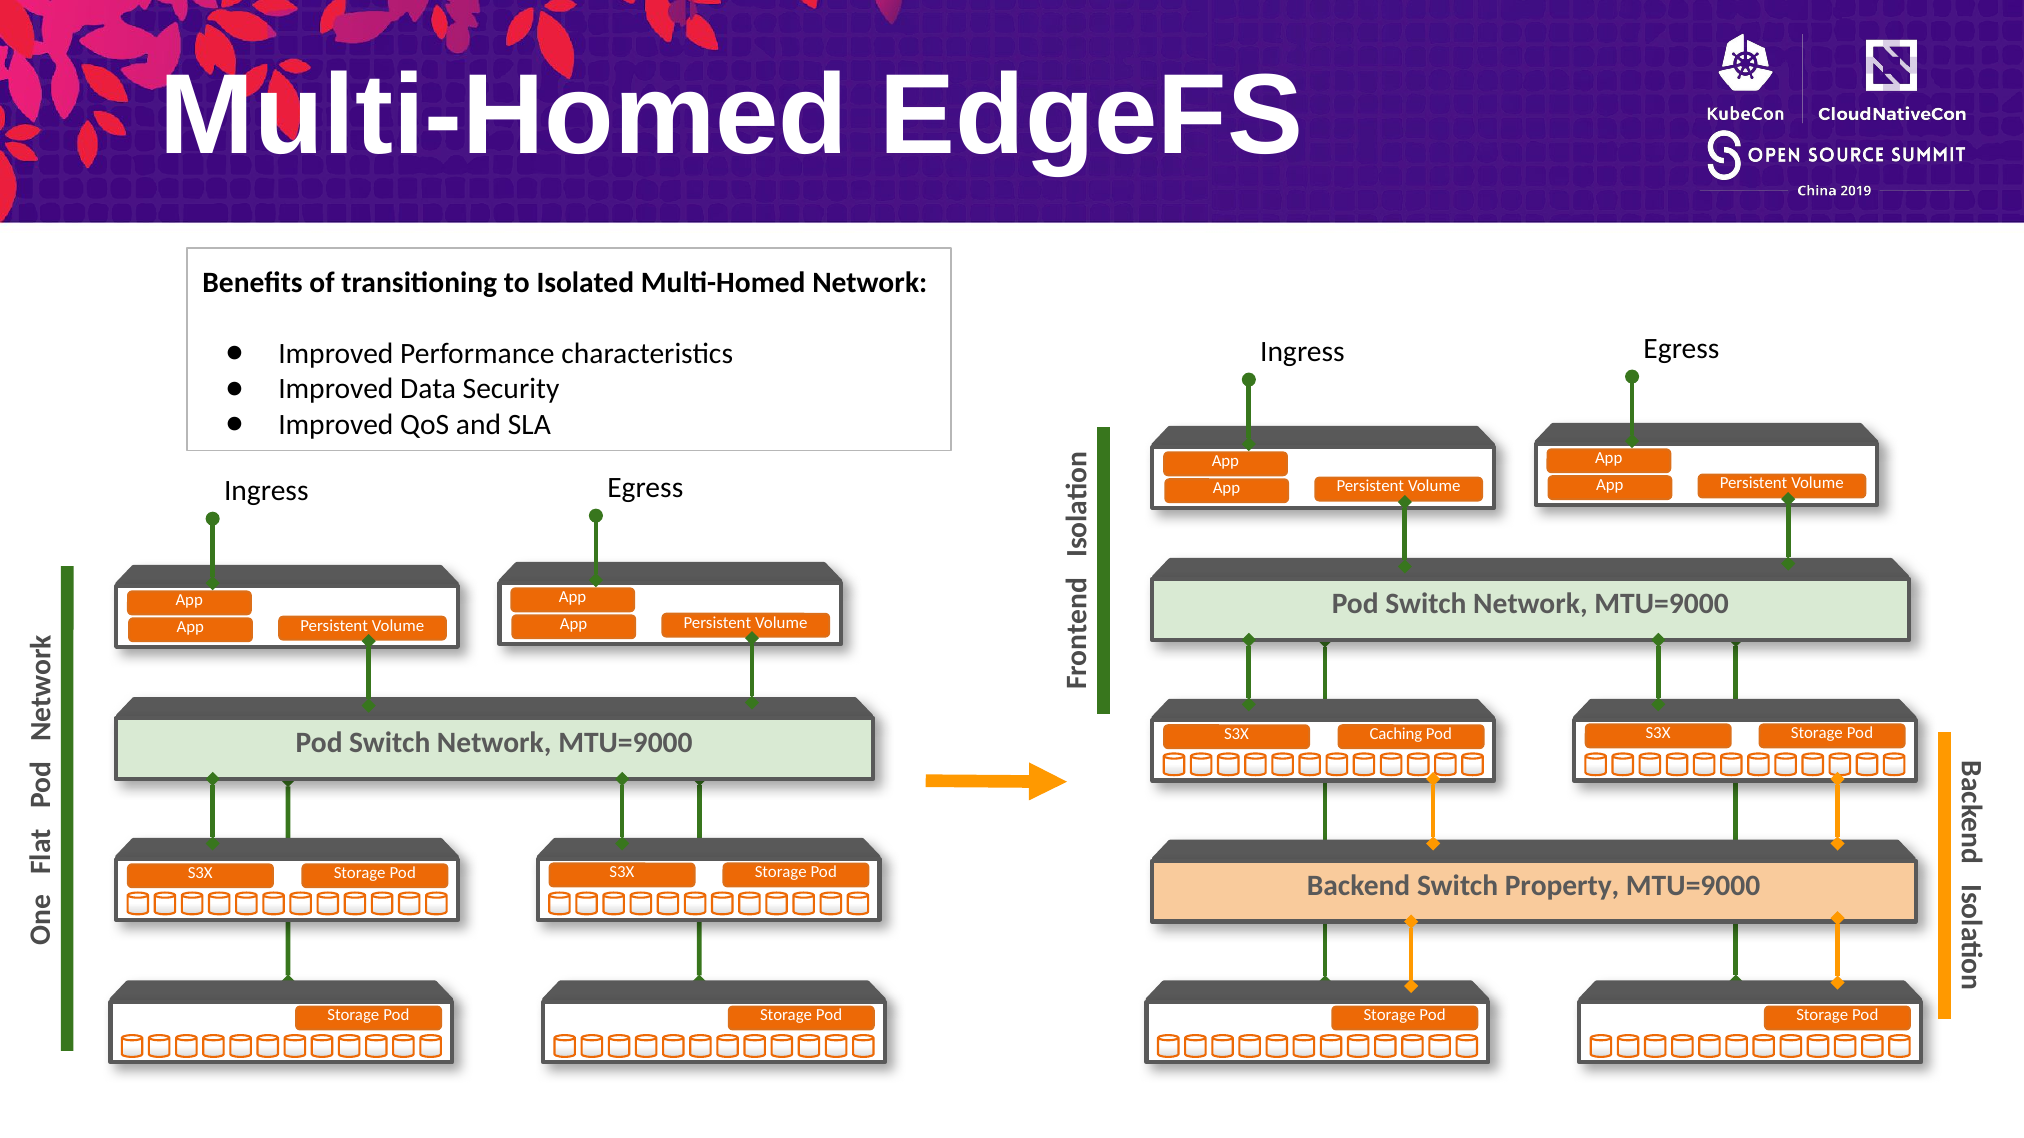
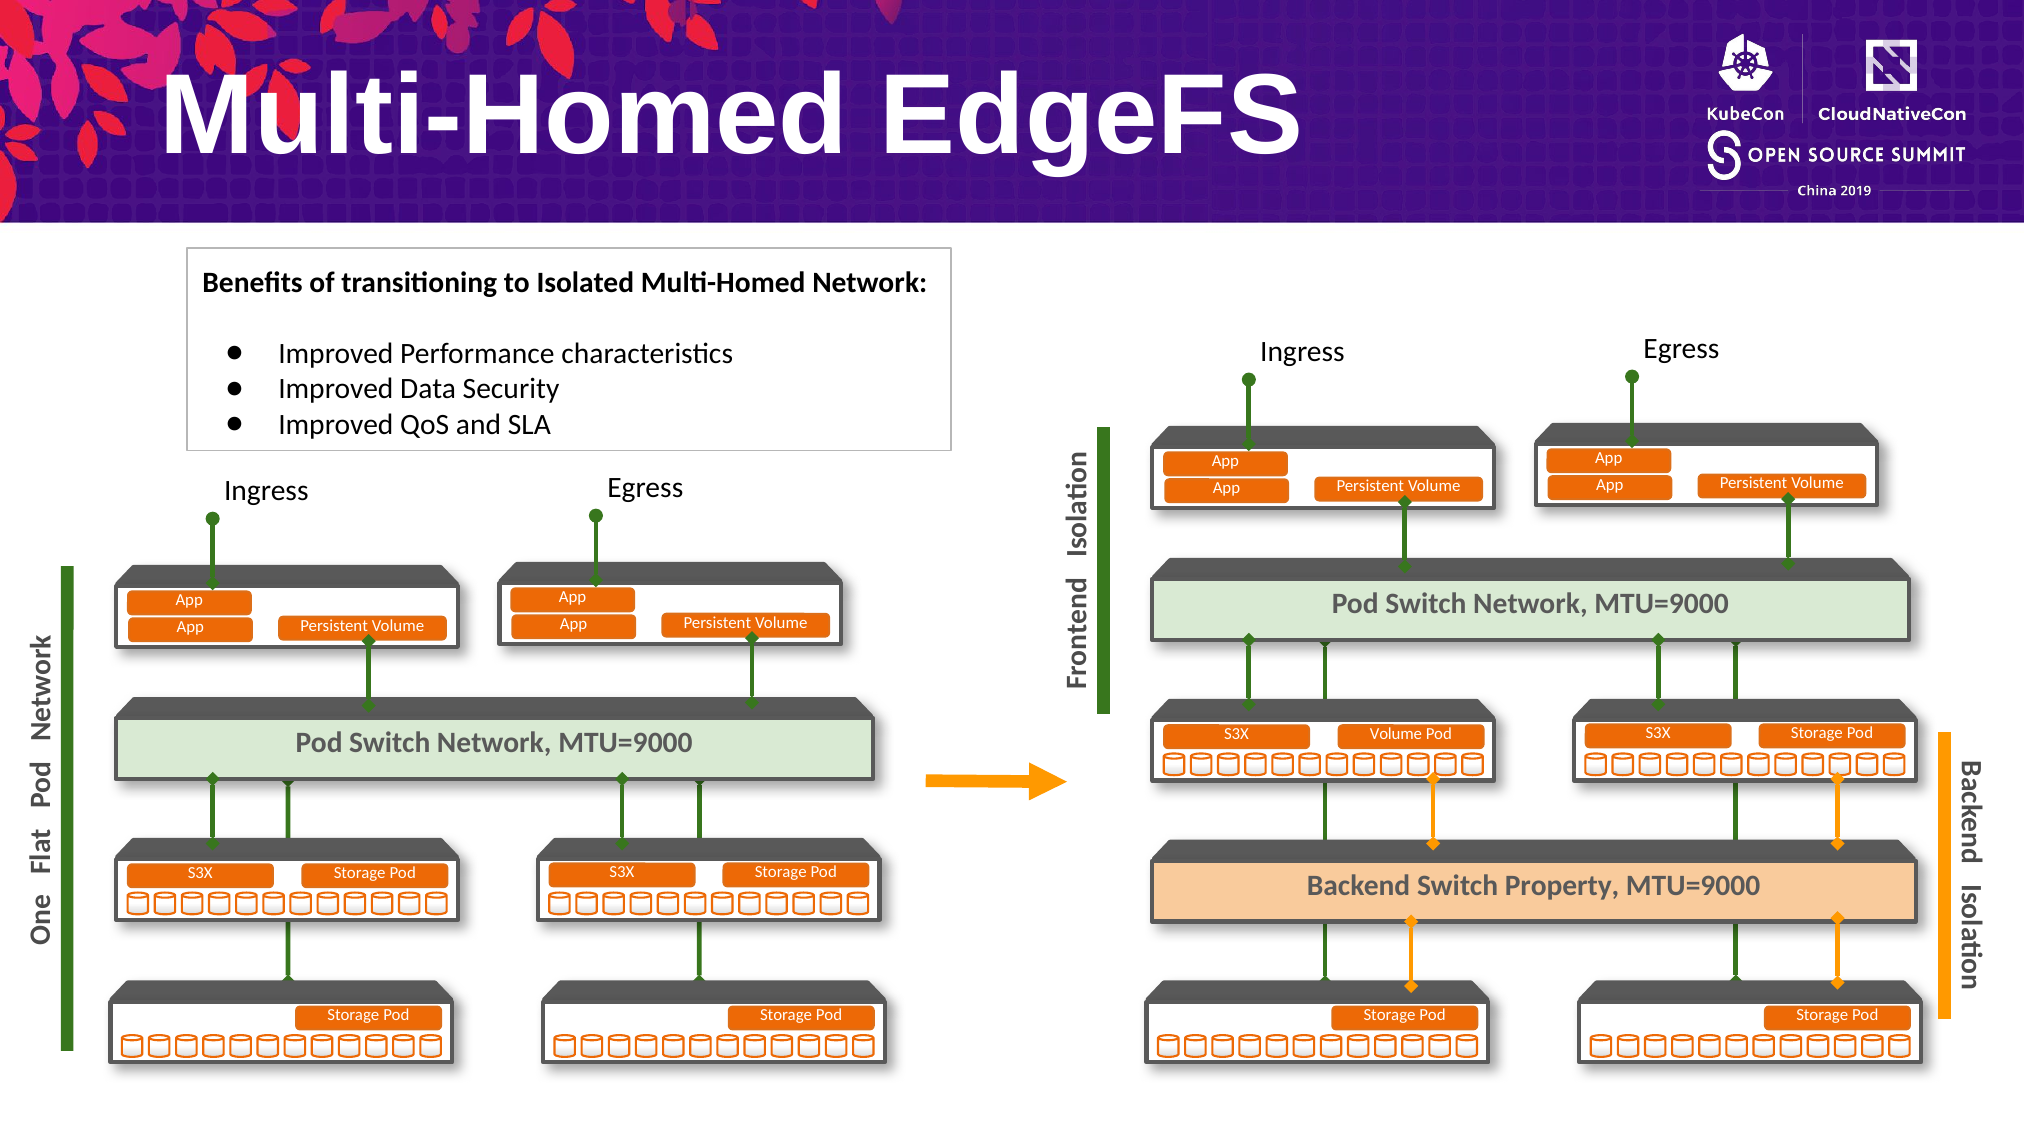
S3X Caching: Caching -> Volume (1396, 734)
